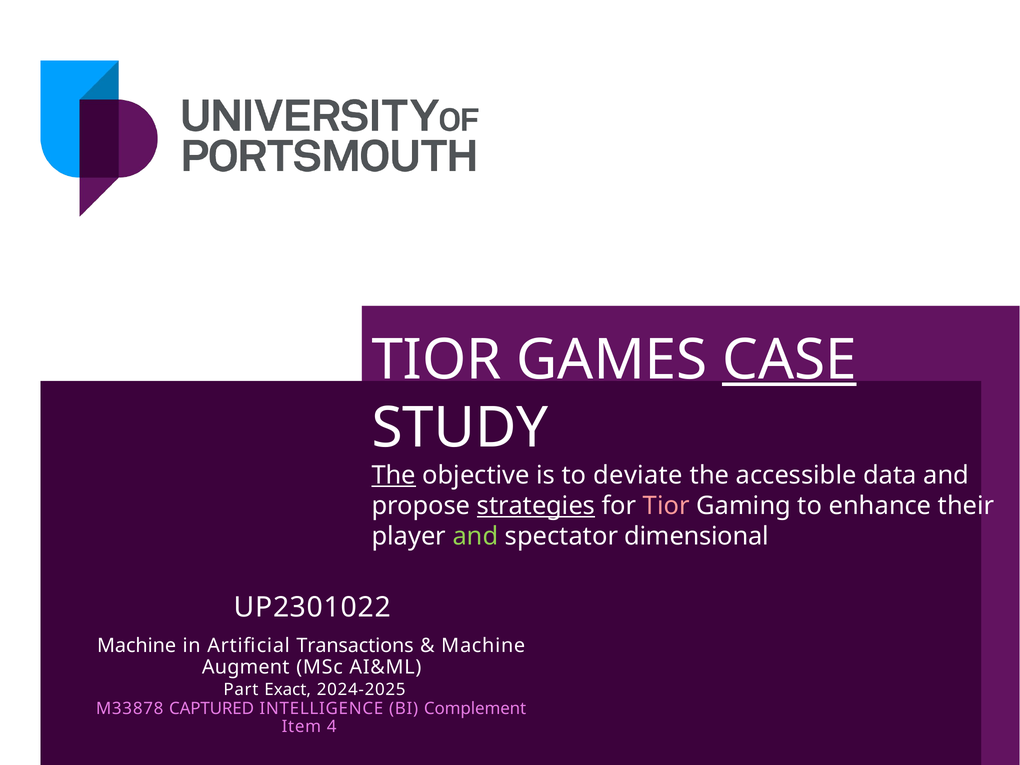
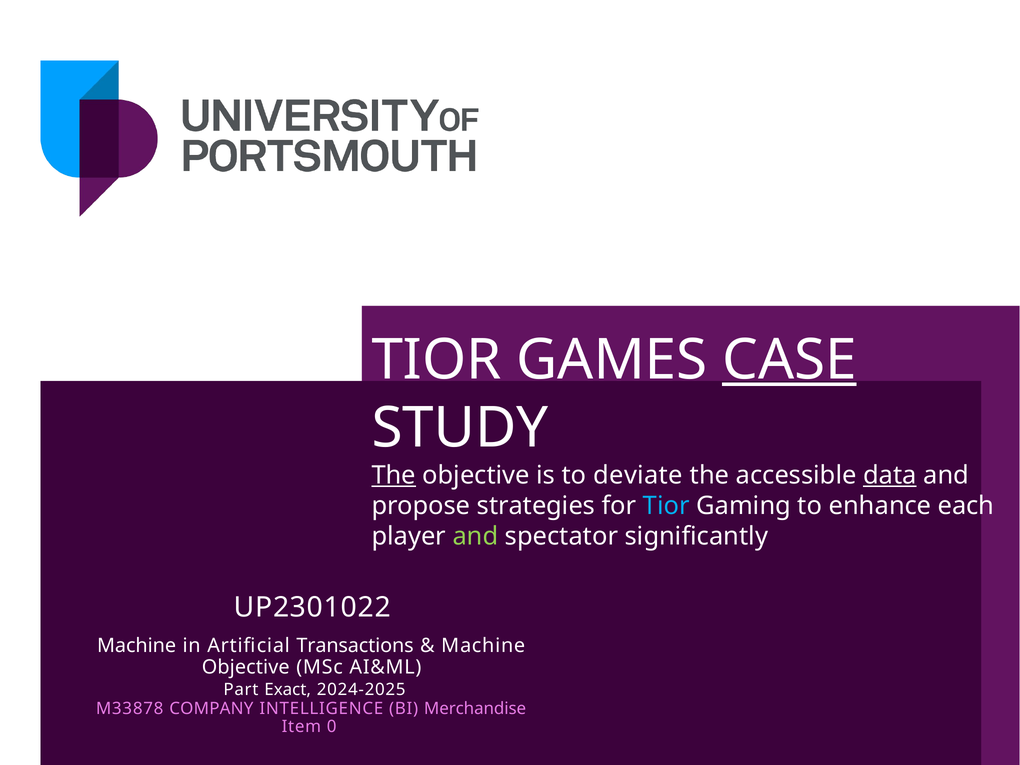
data underline: none -> present (890, 475)
strategies underline: present -> none (536, 506)
Tior colour: pink -> light blue (666, 506)
their: their -> each (966, 506)
dimensional: dimensional -> significantly (696, 536)
Augment: Augment -> Objective (246, 667)
CAPTURED: CAPTURED -> COMPANY (211, 709)
Complement: Complement -> Merchandise (475, 709)
4: 4 -> 0 (332, 727)
